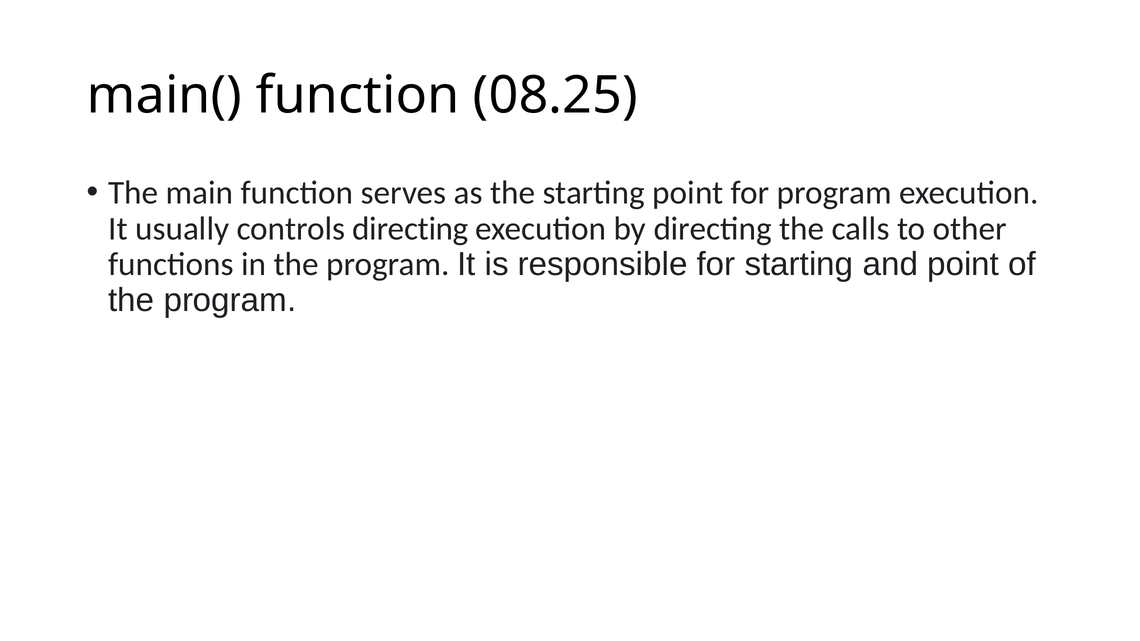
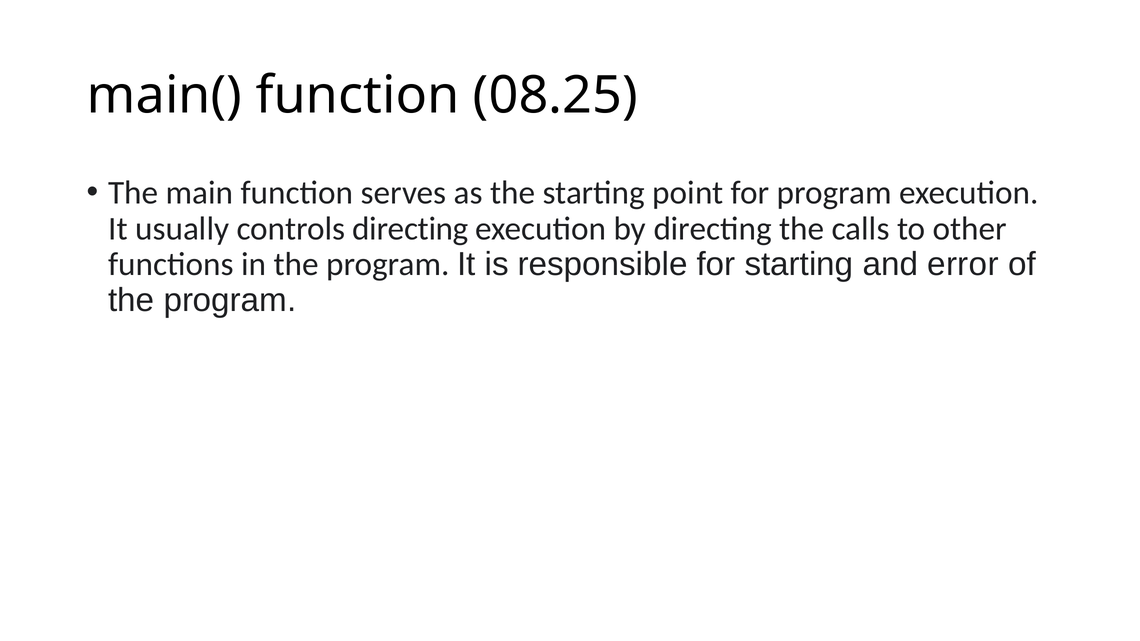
and point: point -> error (963, 265)
